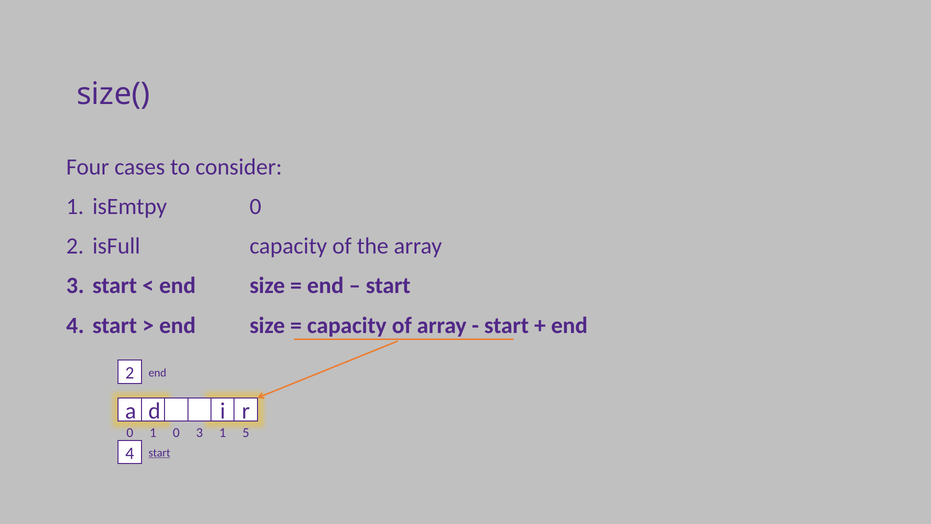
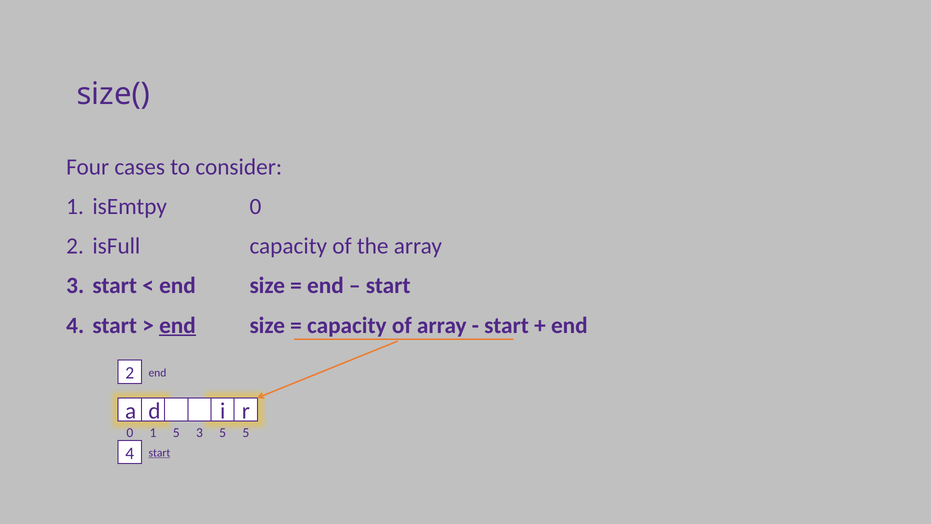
end underline: none -> present (177, 325)
1 0: 0 -> 5 (176, 432)
3 1: 1 -> 5 (223, 432)
